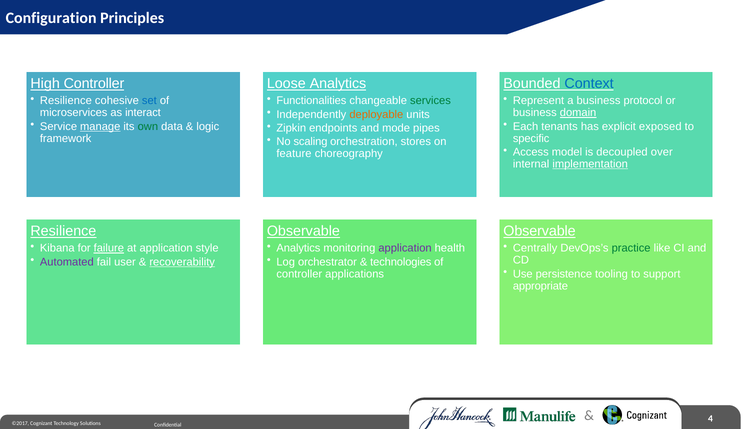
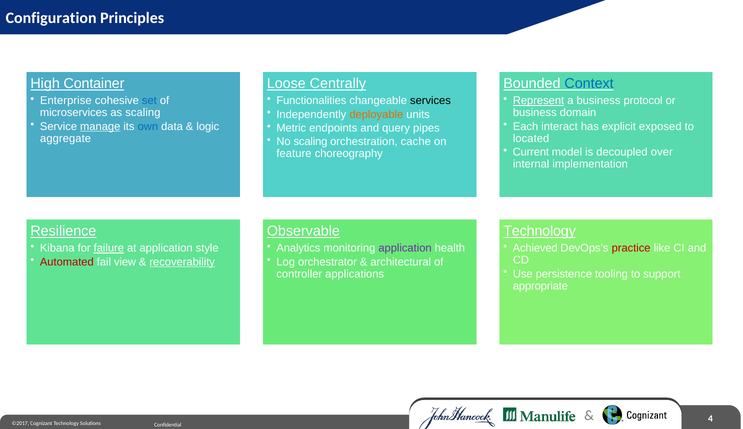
High Controller: Controller -> Container (94, 84)
Loose Analytics: Analytics -> Centrally (338, 84)
Resilience: Resilience -> Enterprise (66, 101)
services colour: green -> black (430, 101)
Represent underline: none -> present (539, 101)
as interact: interact -> scaling (143, 113)
domain underline: present -> none (578, 113)
own colour: green -> blue (148, 126)
tenants: tenants -> interact (560, 126)
Zipkin: Zipkin -> Metric (291, 128)
mode: mode -> query (396, 128)
framework: framework -> aggregate (66, 138)
specific: specific -> located (531, 138)
stores: stores -> cache (416, 142)
Access: Access -> Current (531, 152)
implementation underline: present -> none (590, 164)
Observable: Observable -> Technology (540, 231)
Centrally: Centrally -> Achieved (535, 248)
practice colour: green -> red (631, 248)
Automated colour: purple -> red (67, 262)
user: user -> view (125, 262)
technologies: technologies -> architectural (401, 262)
